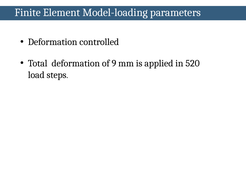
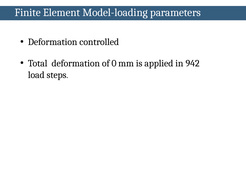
9: 9 -> 0 (114, 63)
520: 520 -> 942 (193, 63)
